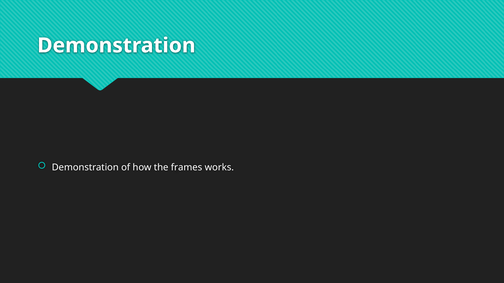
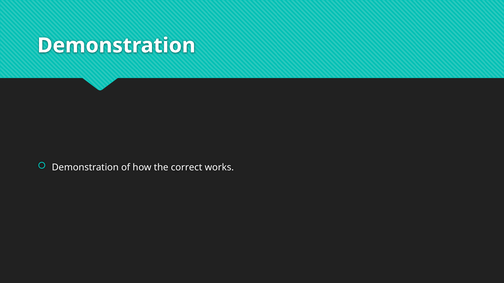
frames: frames -> correct (187, 168)
